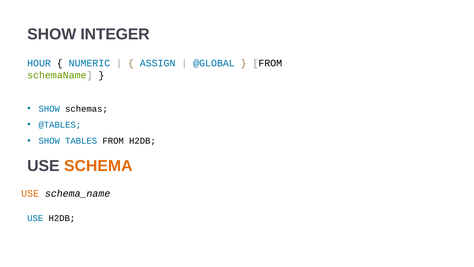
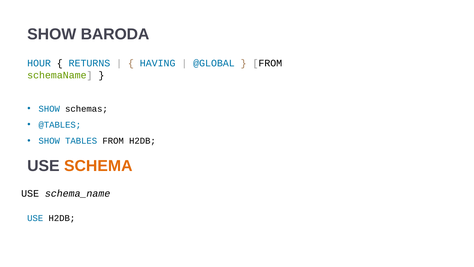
INTEGER: INTEGER -> BARODA (115, 34)
NUMERIC: NUMERIC -> RETURNS (89, 63)
ASSIGN: ASSIGN -> HAVING (158, 63)
USE colour: orange -> black (30, 193)
